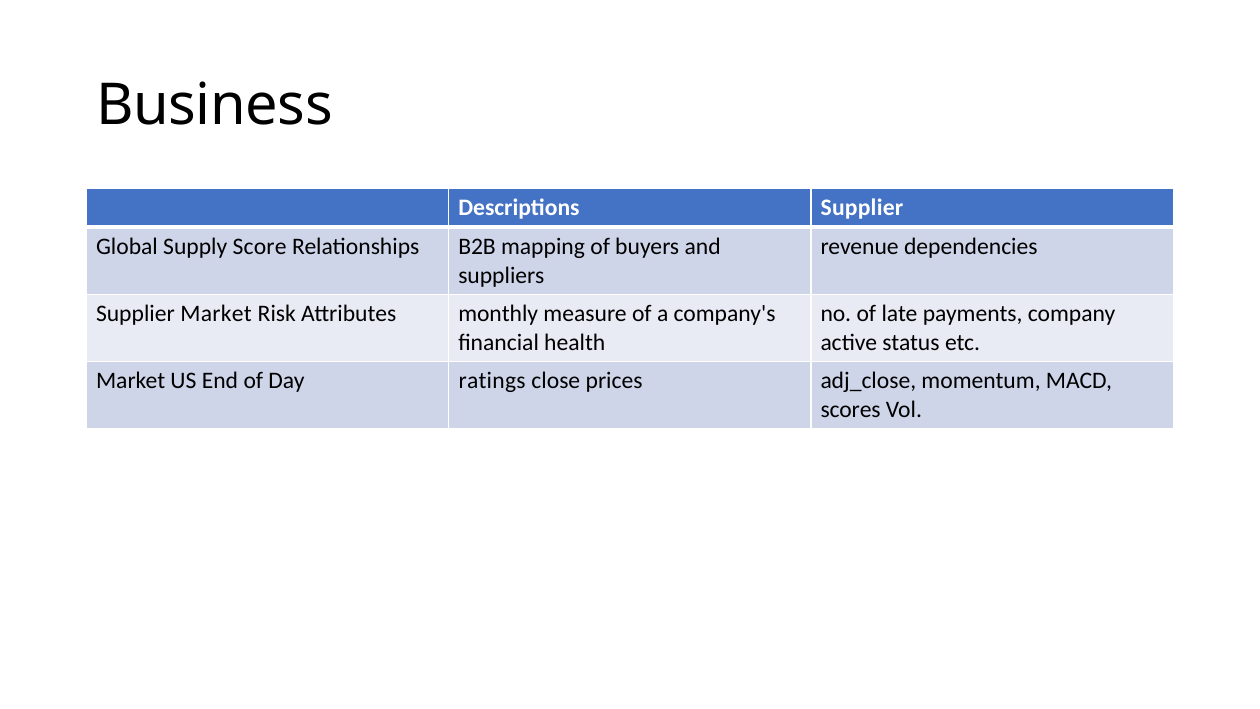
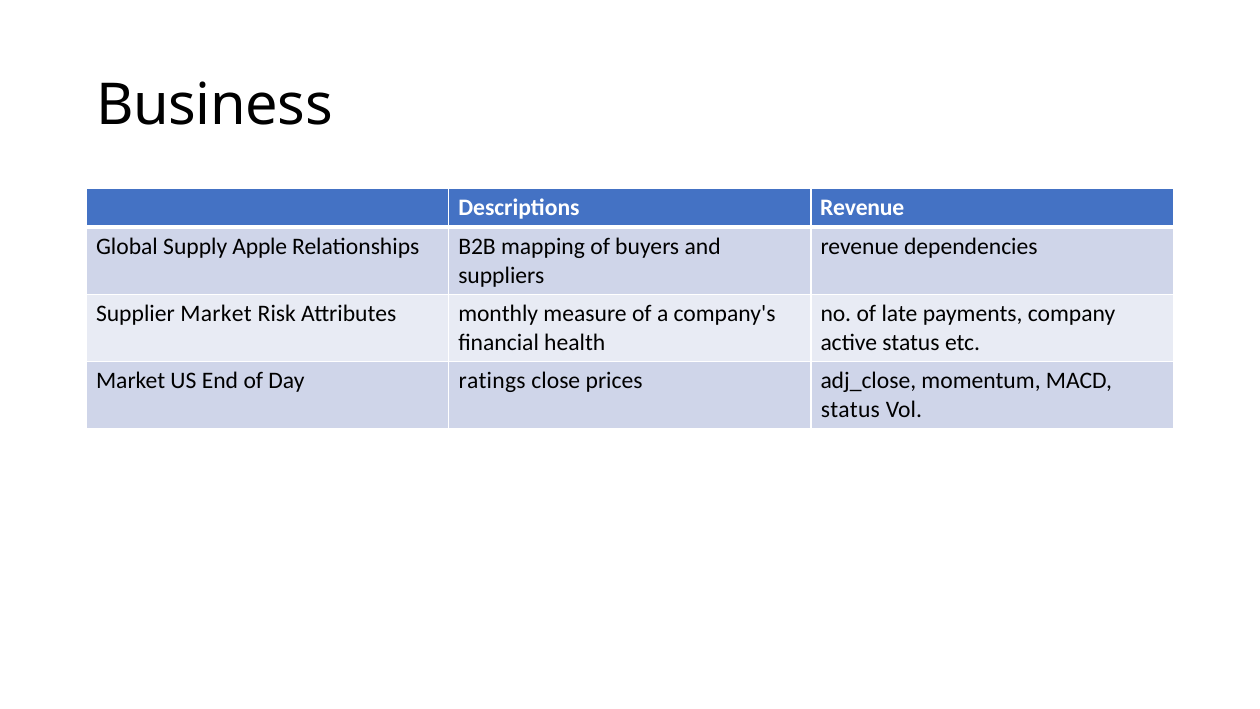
Descriptions Supplier: Supplier -> Revenue (862, 208)
Score: Score -> Apple (260, 246)
scores: scores -> status (850, 410)
